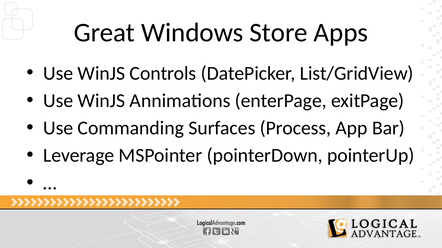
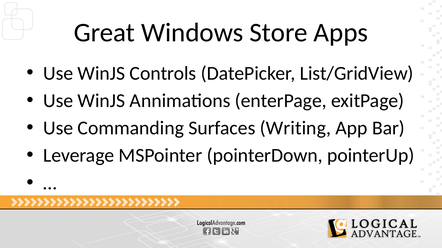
Process: Process -> Writing (295, 128)
